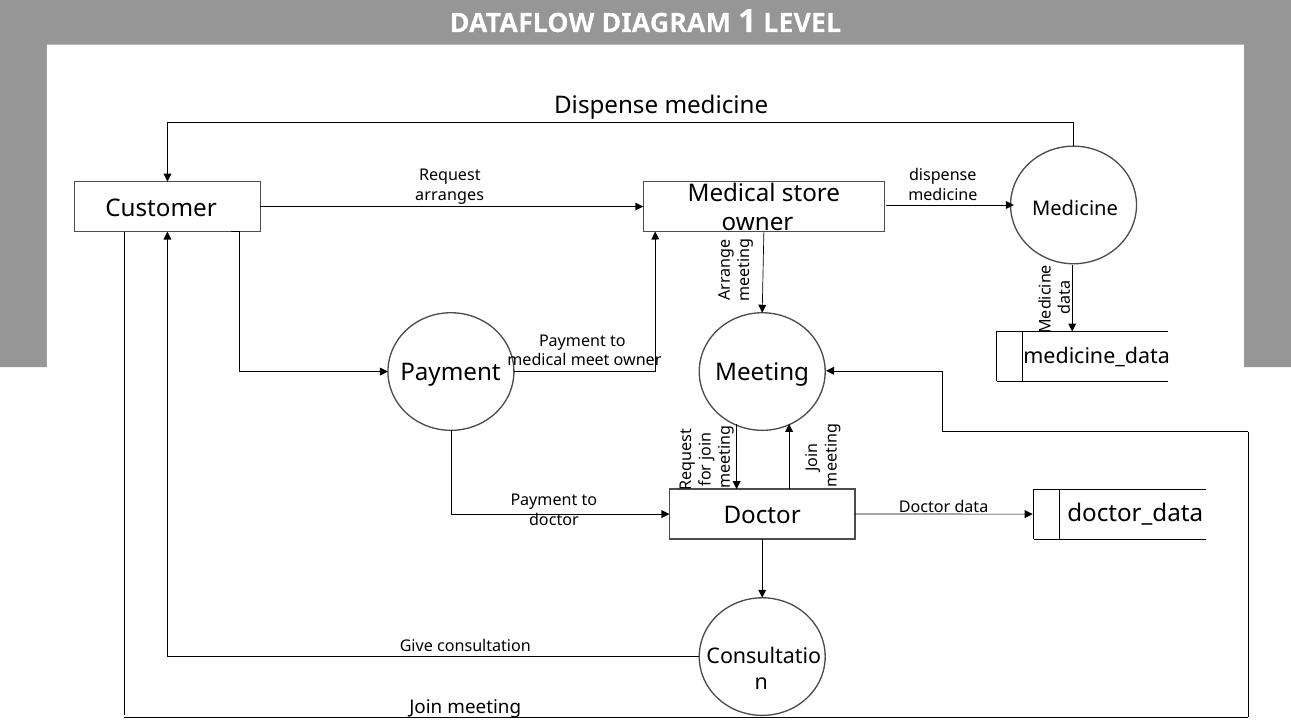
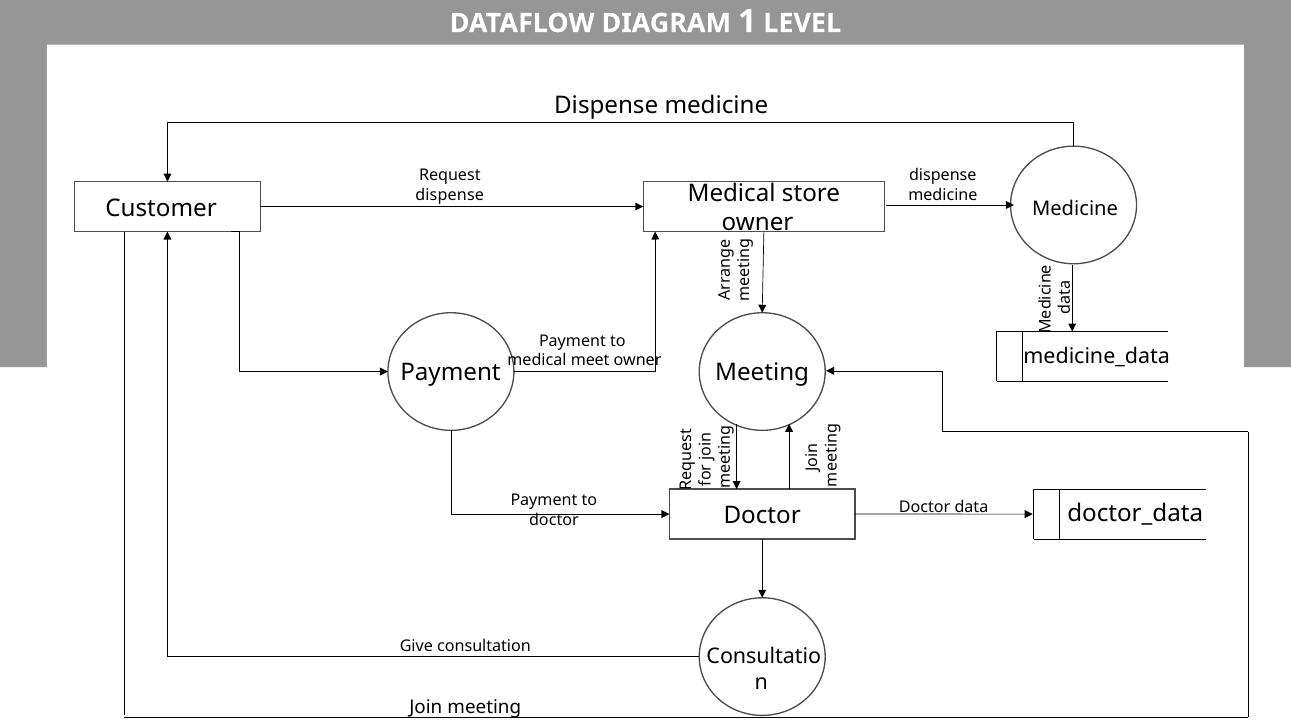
arranges: arranges -> dispense (450, 195)
